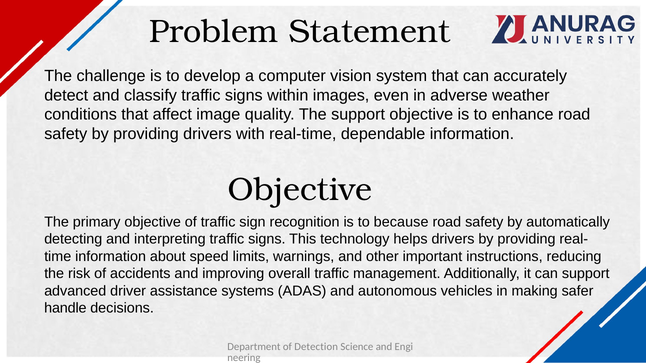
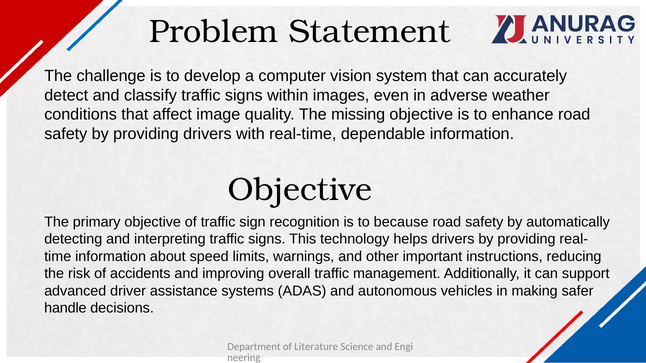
The support: support -> missing (358, 115)
Detection: Detection -> Literature (316, 347)
